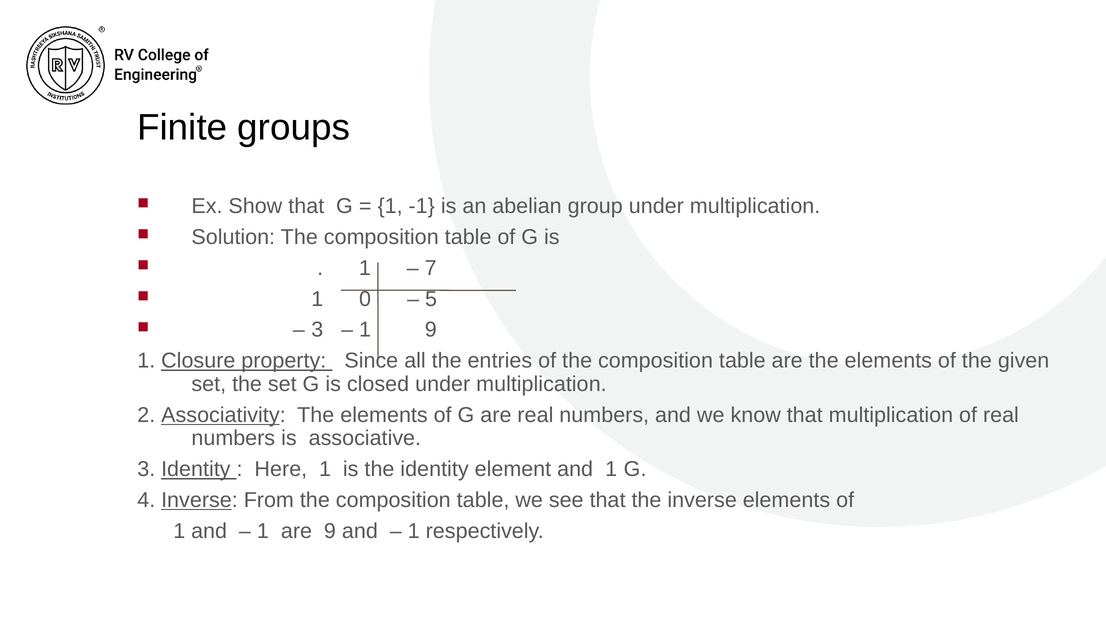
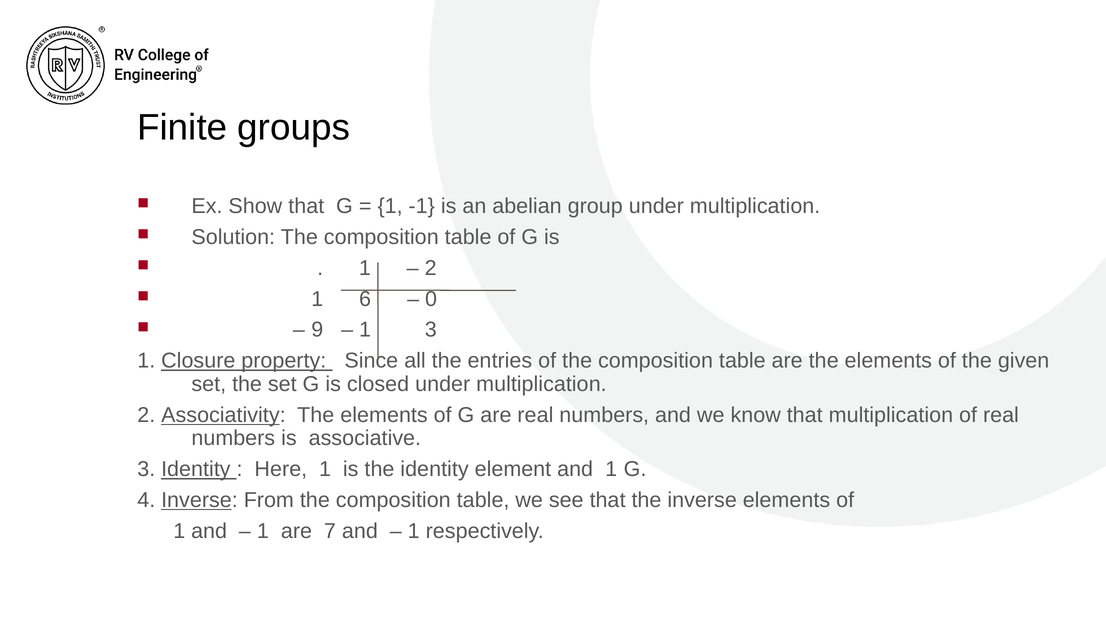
7: 7 -> 2 (431, 268)
0: 0 -> 6 (365, 299)
5: 5 -> 0 (431, 299)
3: 3 -> 9 (317, 330)
1 9: 9 -> 3 (431, 330)
are 9: 9 -> 7 (330, 531)
